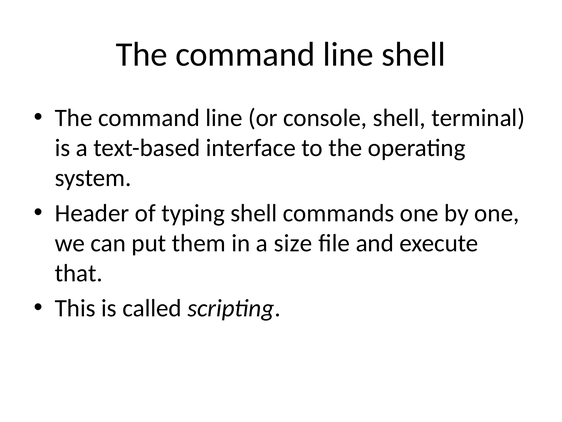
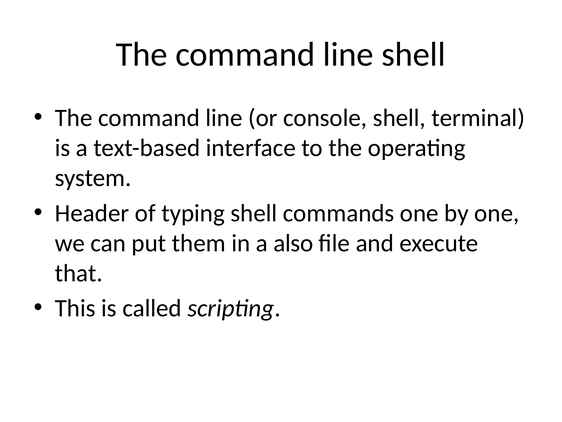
size: size -> also (293, 243)
